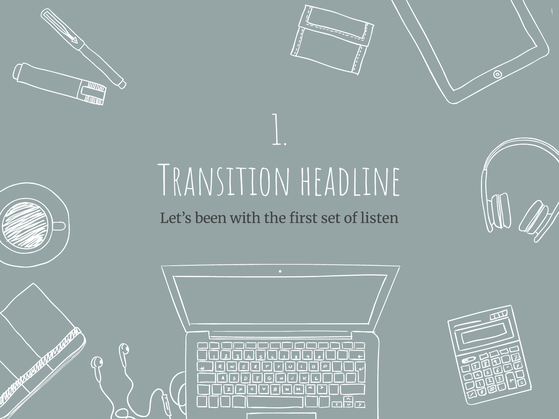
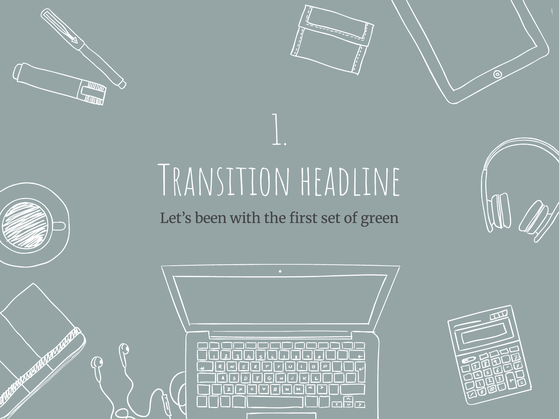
listen: listen -> green (380, 219)
